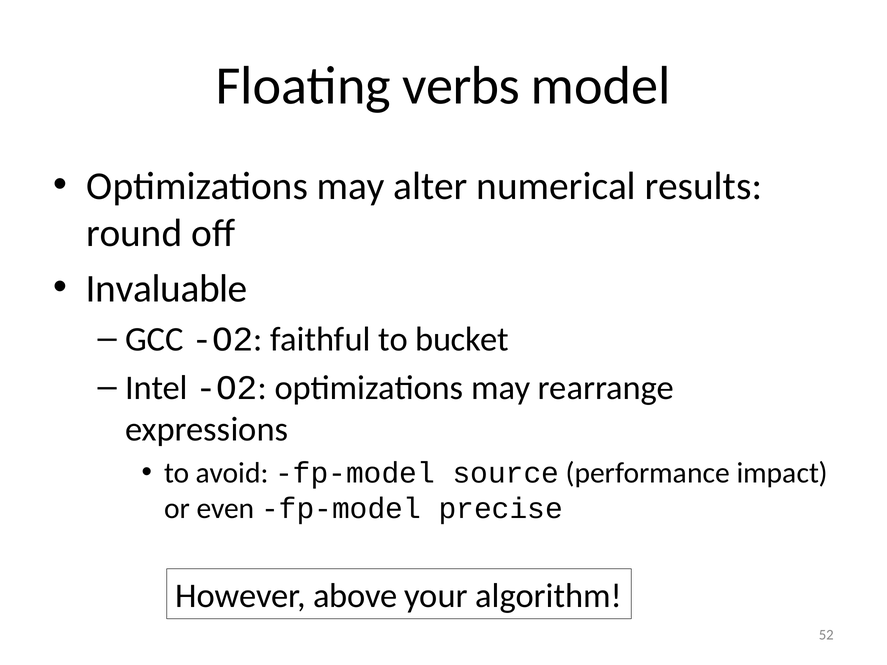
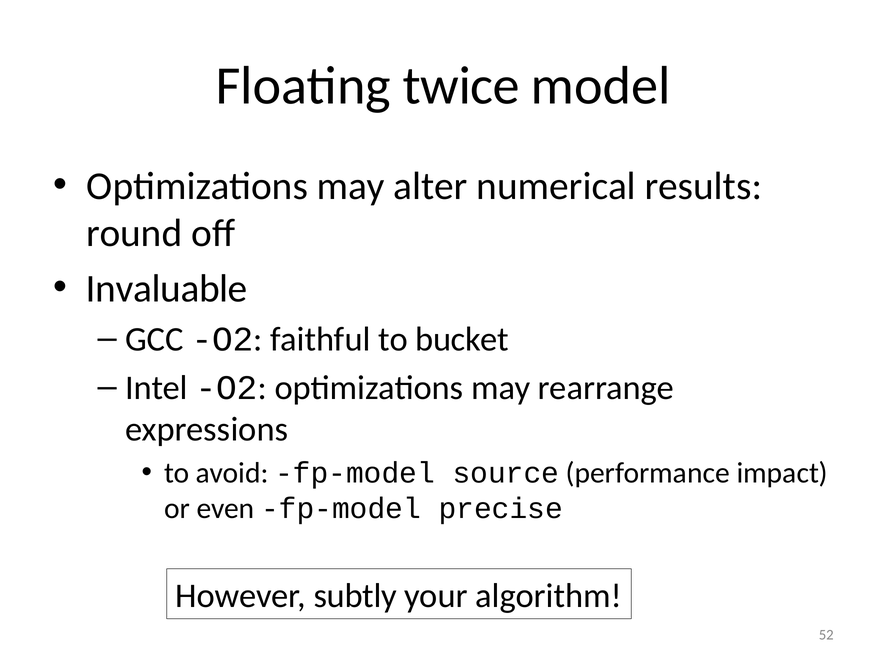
verbs: verbs -> twice (461, 86)
above: above -> subtly (355, 596)
